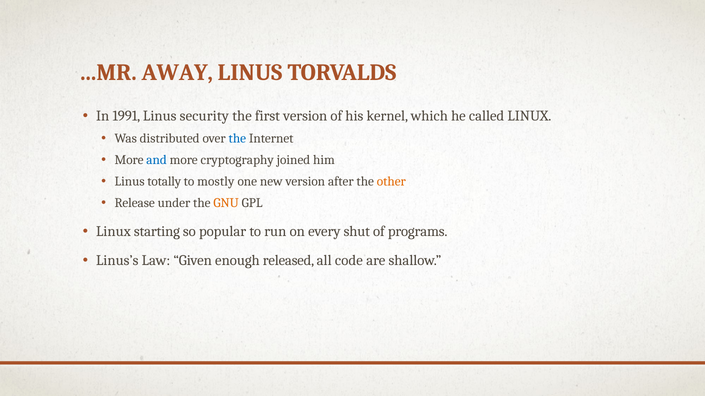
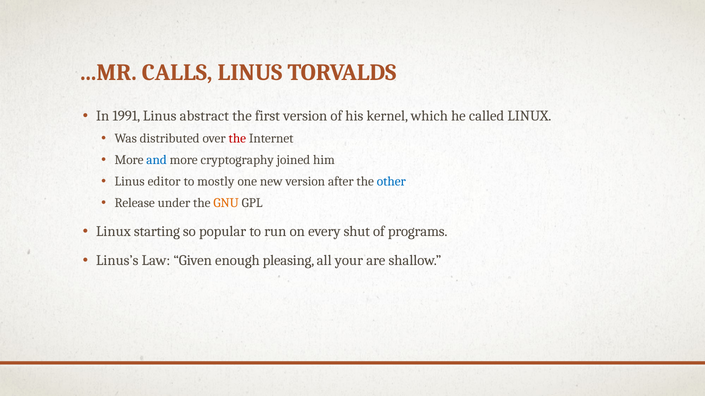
AWAY: AWAY -> CALLS (177, 73)
security: security -> abstract (204, 116)
the colour: blue -> red (237, 138)
totally: totally -> editor (164, 182)
other colour: orange -> blue (391, 182)
released: released -> pleasing (289, 261)
code: code -> your (349, 261)
